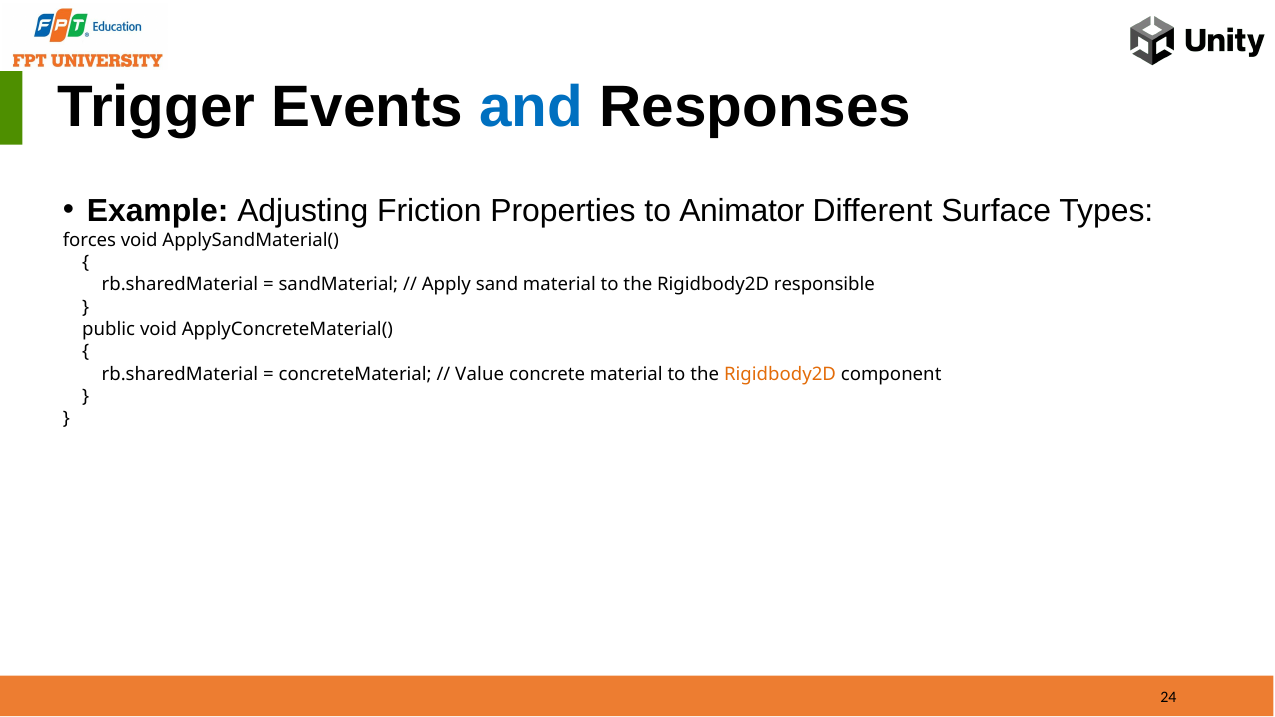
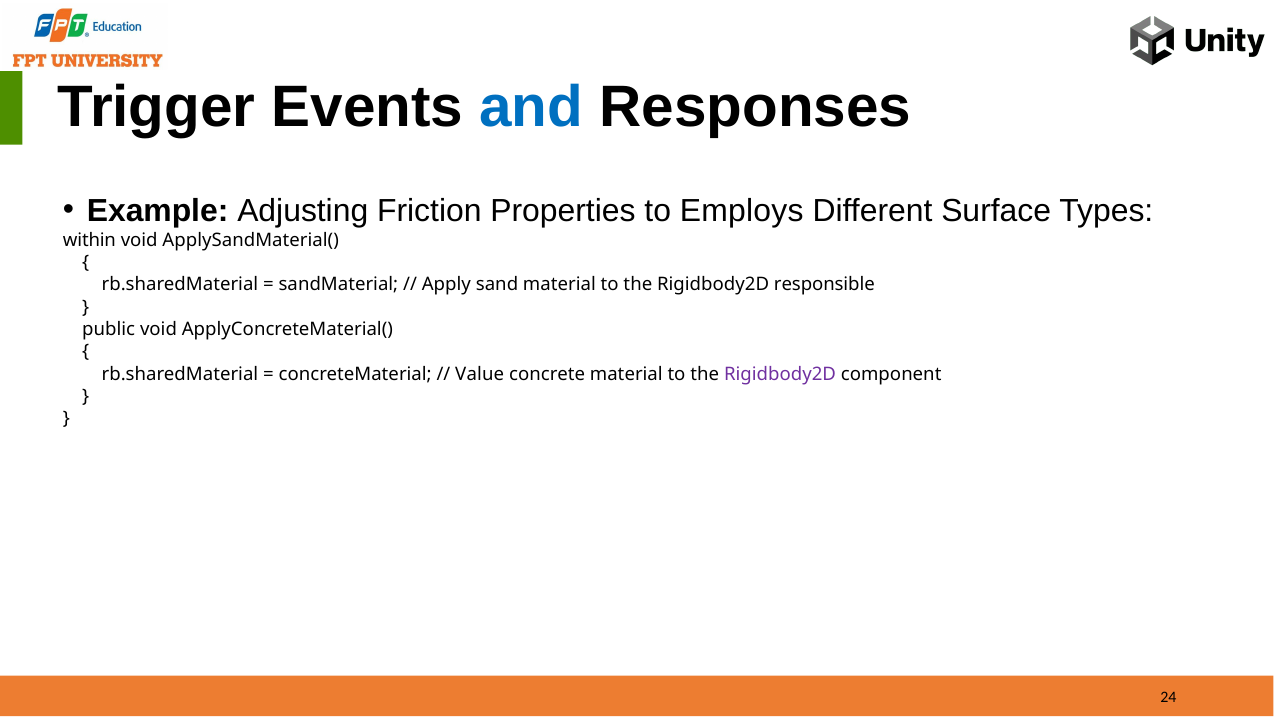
Animator: Animator -> Employs (742, 211)
forces: forces -> within (89, 240)
Rigidbody2D colour: orange -> purple (780, 374)
